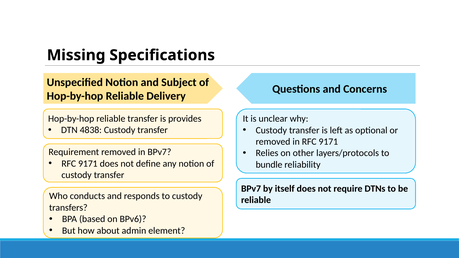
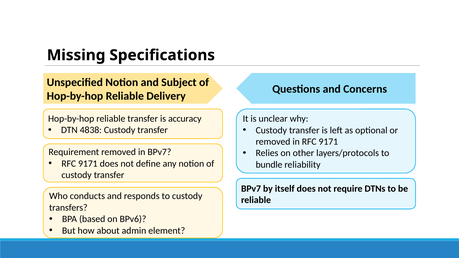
provides: provides -> accuracy (185, 119)
